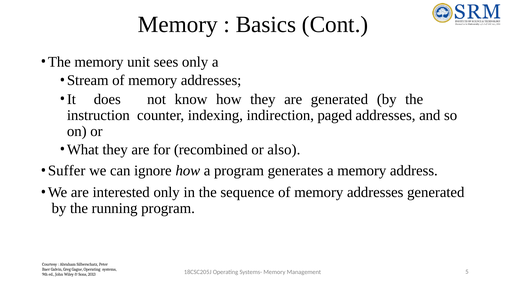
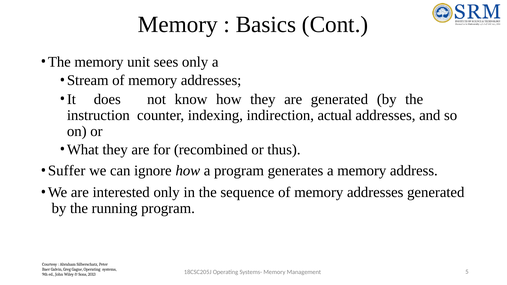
paged: paged -> actual (335, 115)
also: also -> thus (284, 150)
